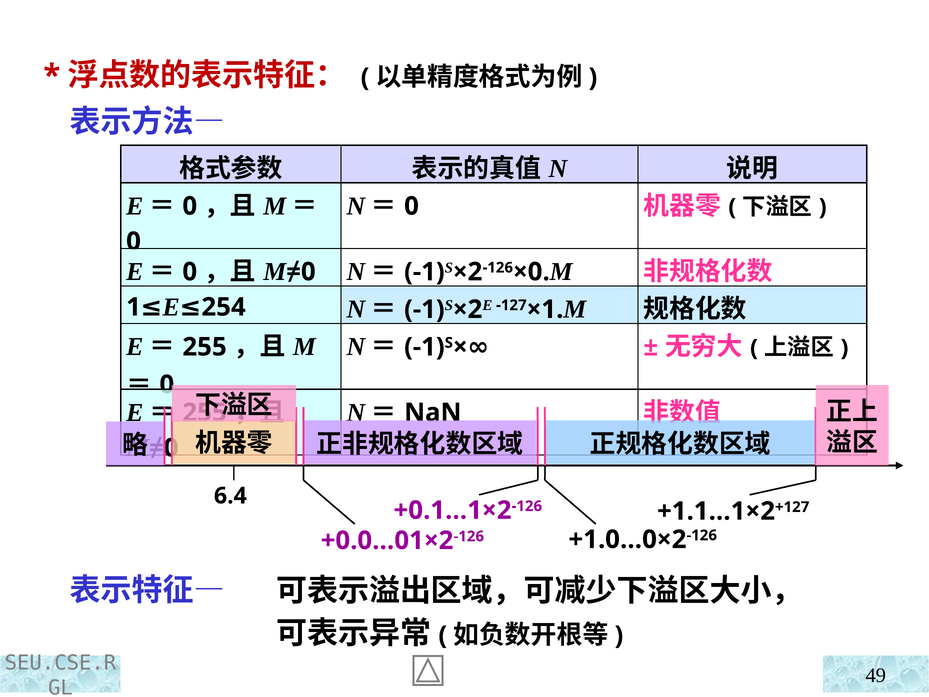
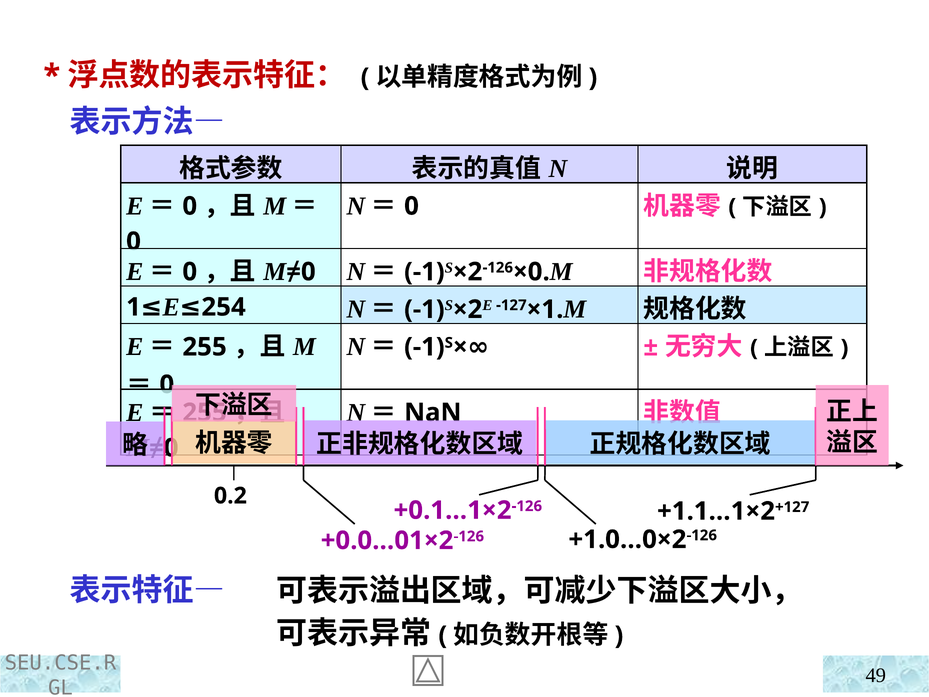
6.4: 6.4 -> 0.2 (230, 496)
